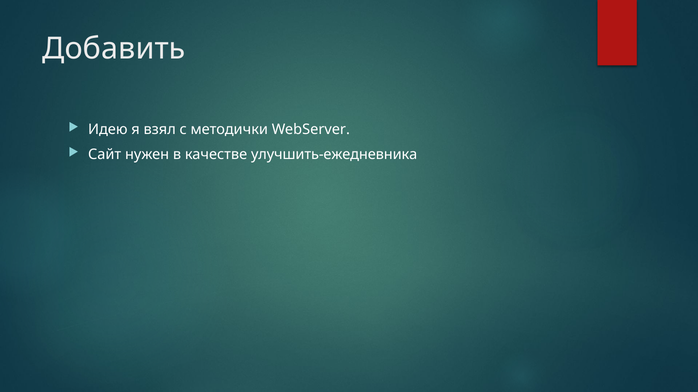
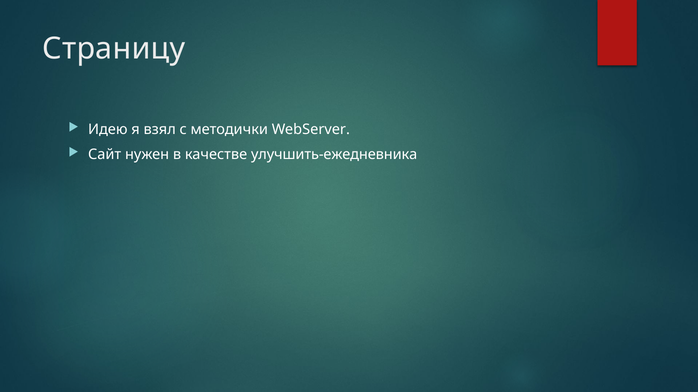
Добавить: Добавить -> Страницу (114, 49)
